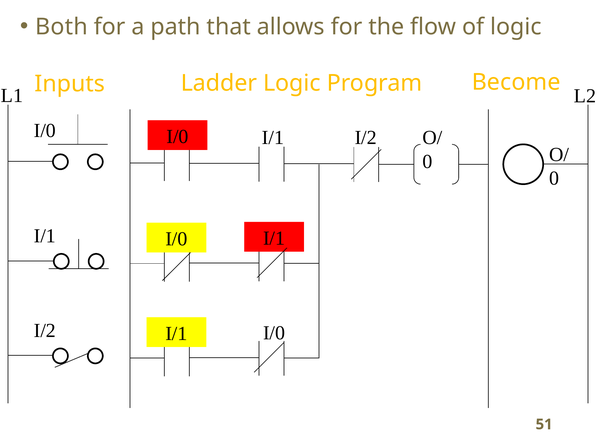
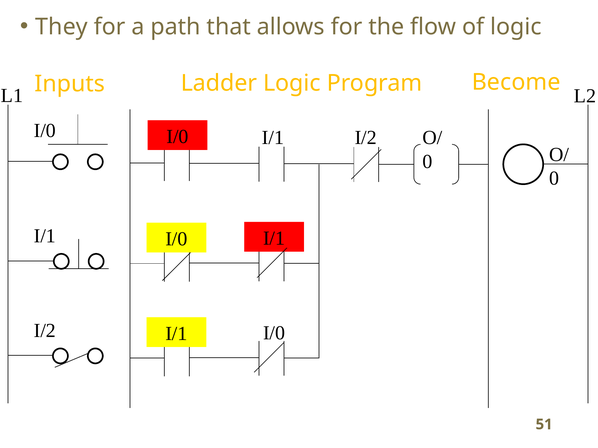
Both: Both -> They (62, 27)
